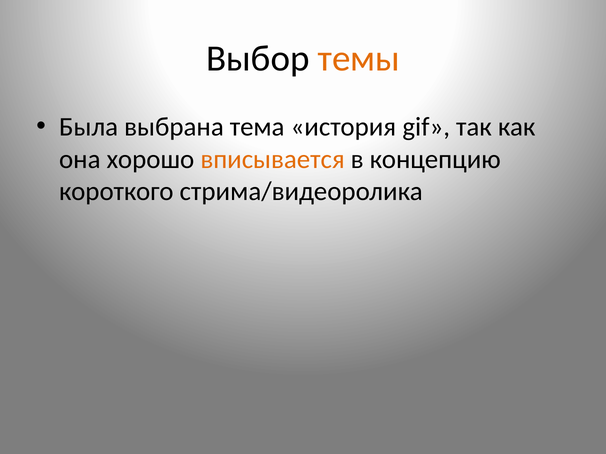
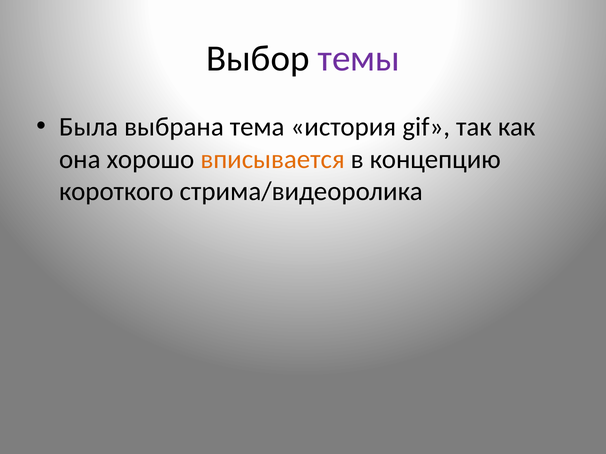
темы colour: orange -> purple (359, 59)
